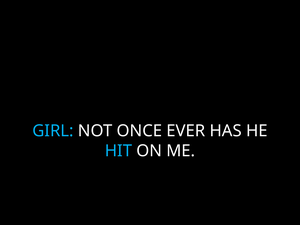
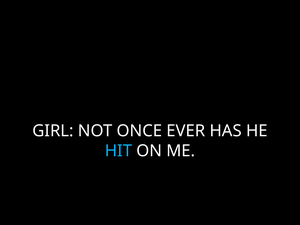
GIRL colour: light blue -> white (53, 131)
